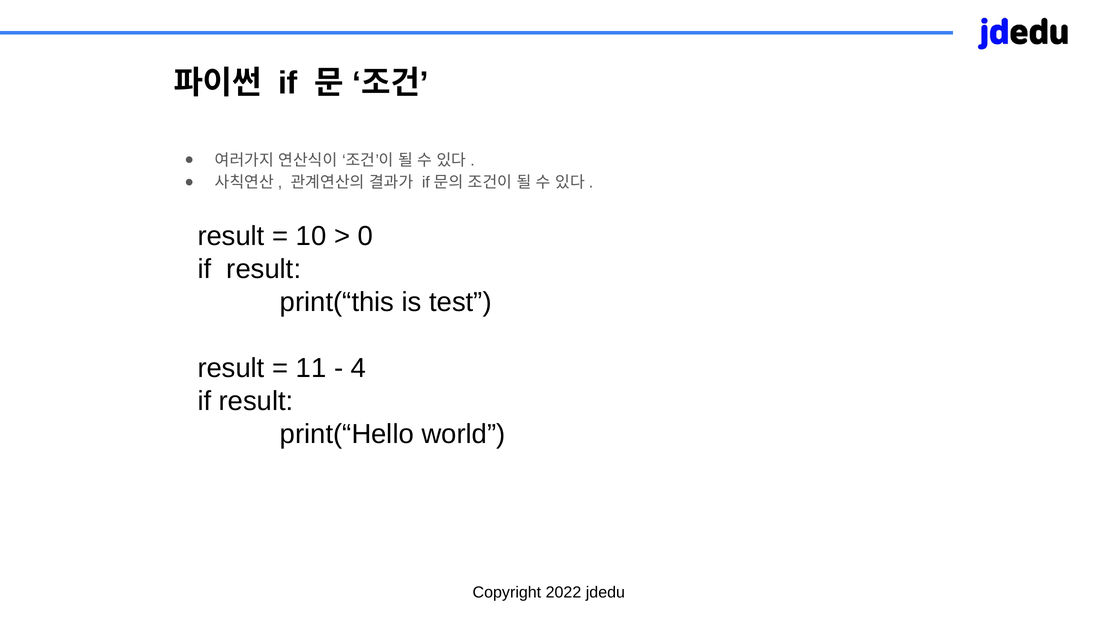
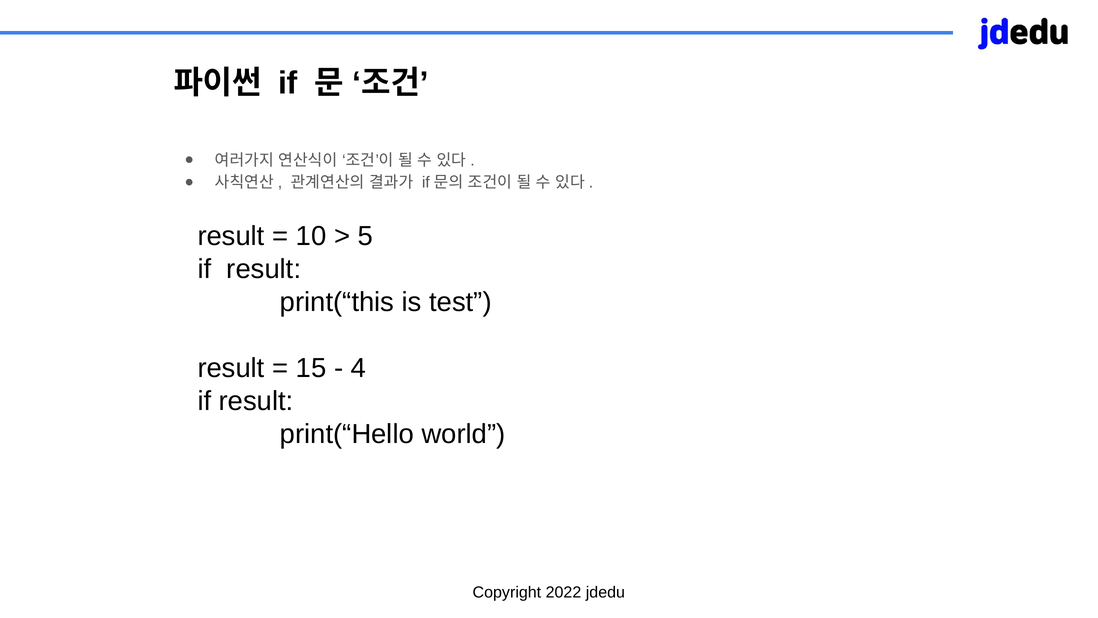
0: 0 -> 5 (365, 236)
11: 11 -> 15 (311, 368)
